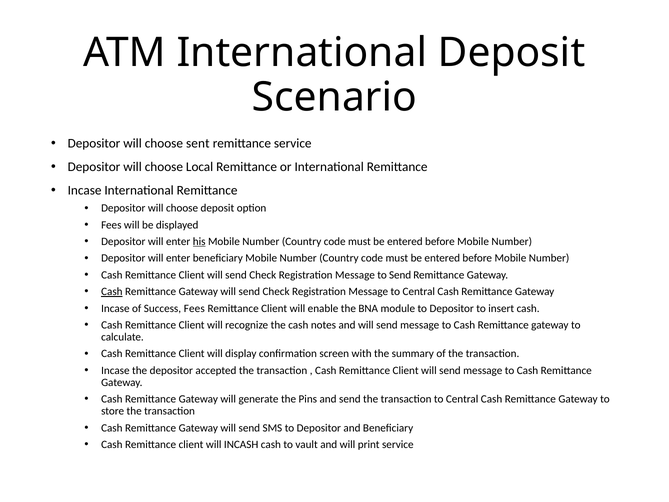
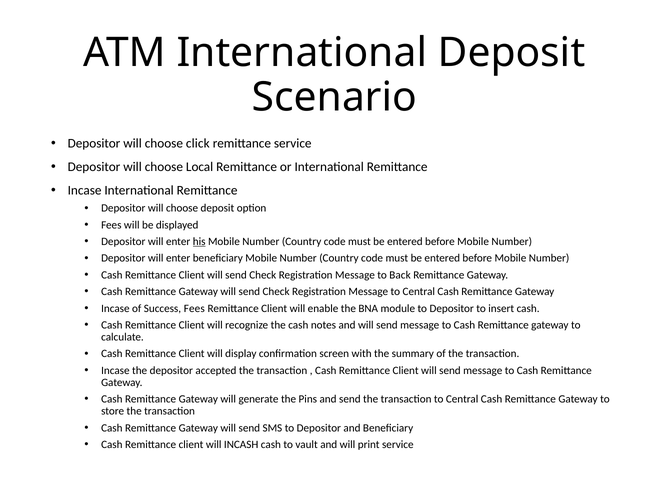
sent: sent -> click (198, 143)
to Send: Send -> Back (400, 275)
Cash underline: present -> none (112, 292)
